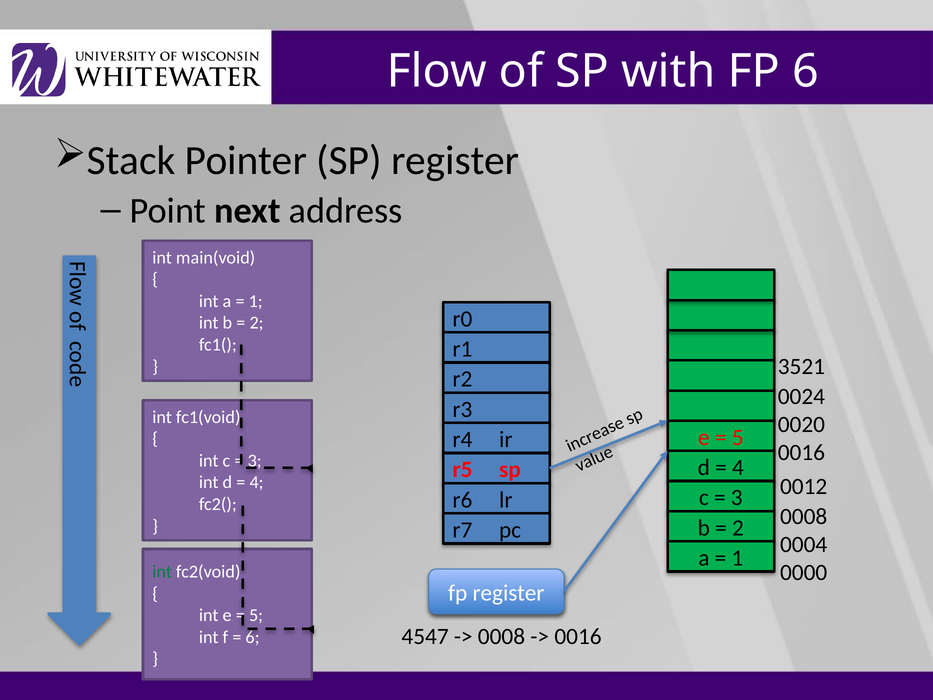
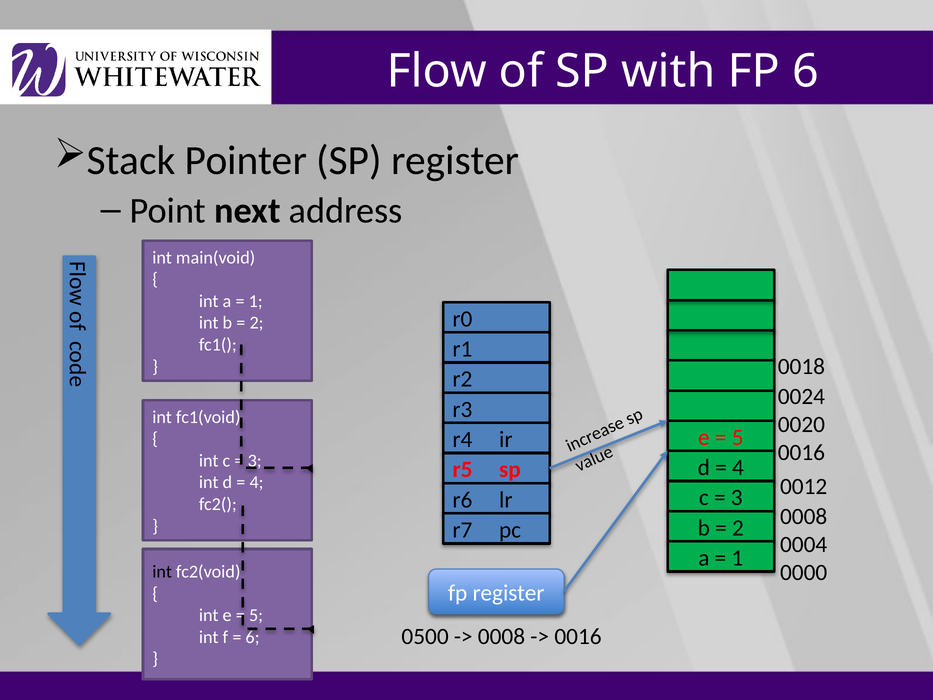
3521: 3521 -> 0018 (801, 366)
int colour: green -> black (162, 572)
4547: 4547 -> 0500 (425, 637)
